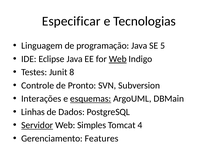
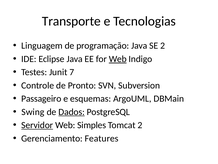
Especificar: Especificar -> Transporte (71, 21)
SE 5: 5 -> 2 (163, 46)
8: 8 -> 7 (72, 72)
Interações: Interações -> Passageiro (41, 98)
esquemas underline: present -> none (91, 98)
Linhas: Linhas -> Swing (33, 112)
Dados underline: none -> present (72, 112)
Tomcat 4: 4 -> 2 (140, 125)
